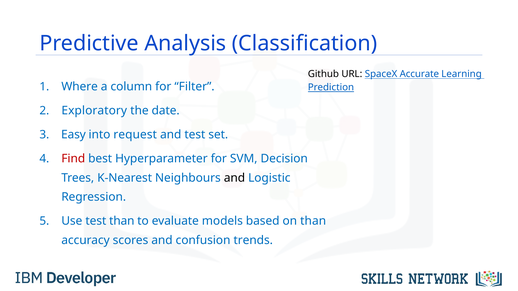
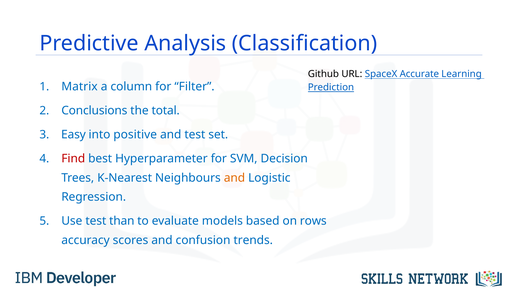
Where: Where -> Matrix (80, 87)
Exploratory: Exploratory -> Conclusions (94, 111)
date: date -> total (166, 111)
request: request -> positive (135, 135)
and colour: black -> orange (234, 178)
on than: than -> rows (313, 221)
